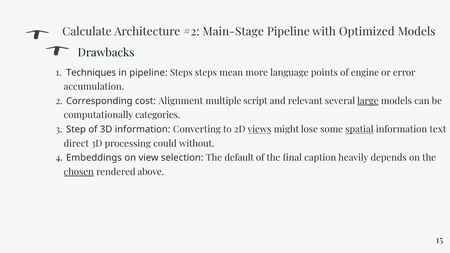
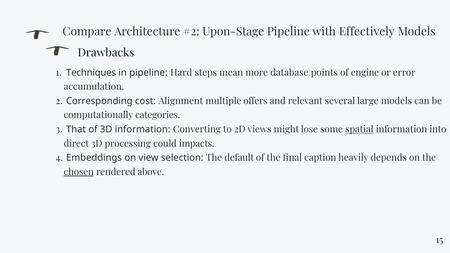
Calculate: Calculate -> Compare (87, 32)
Main-Stage: Main-Stage -> Upon-Stage (233, 32)
Optimized: Optimized -> Effectively (367, 32)
pipeline Steps: Steps -> Hard (181, 73)
language: language -> database (289, 73)
script: script -> offers (255, 101)
large underline: present -> none (368, 101)
Step: Step -> That (76, 129)
views underline: present -> none (259, 129)
text: text -> into (438, 129)
without: without -> impacts (197, 144)
